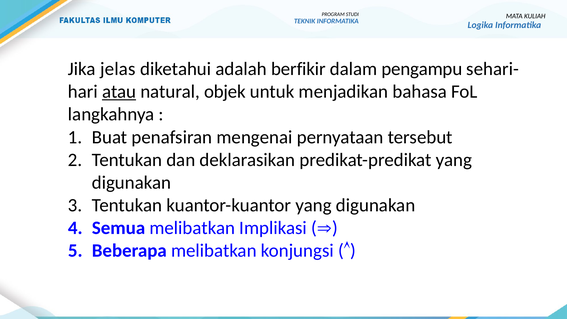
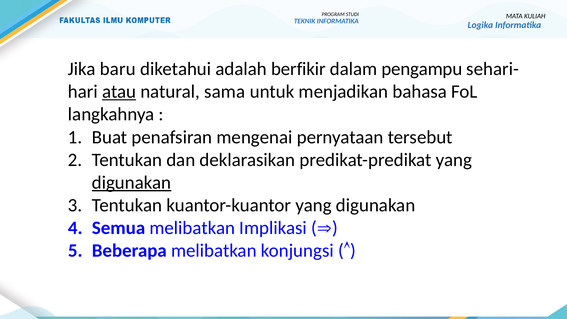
jelas: jelas -> baru (118, 69)
objek: objek -> sama (225, 92)
digunakan underline: none -> present (132, 182)
